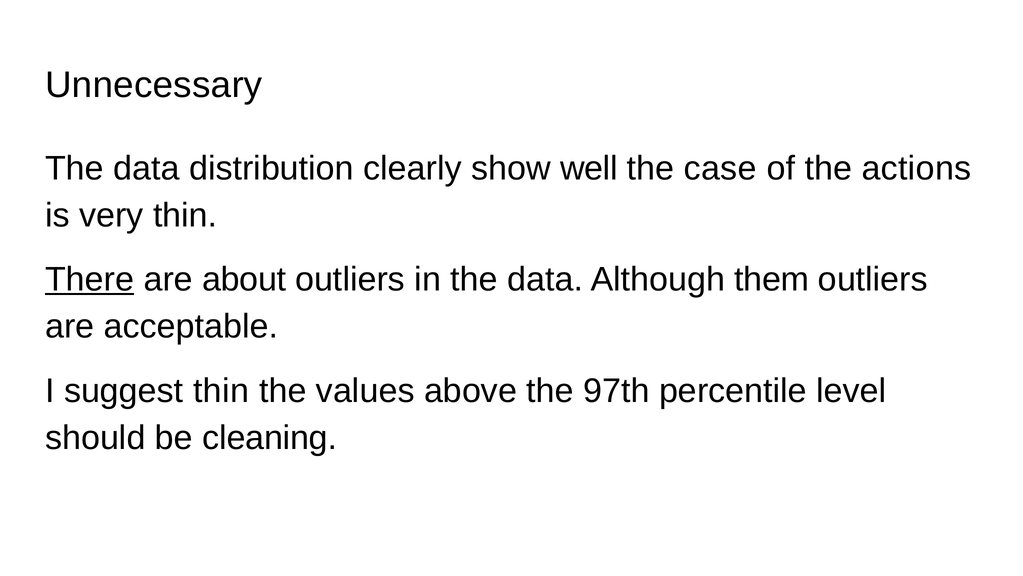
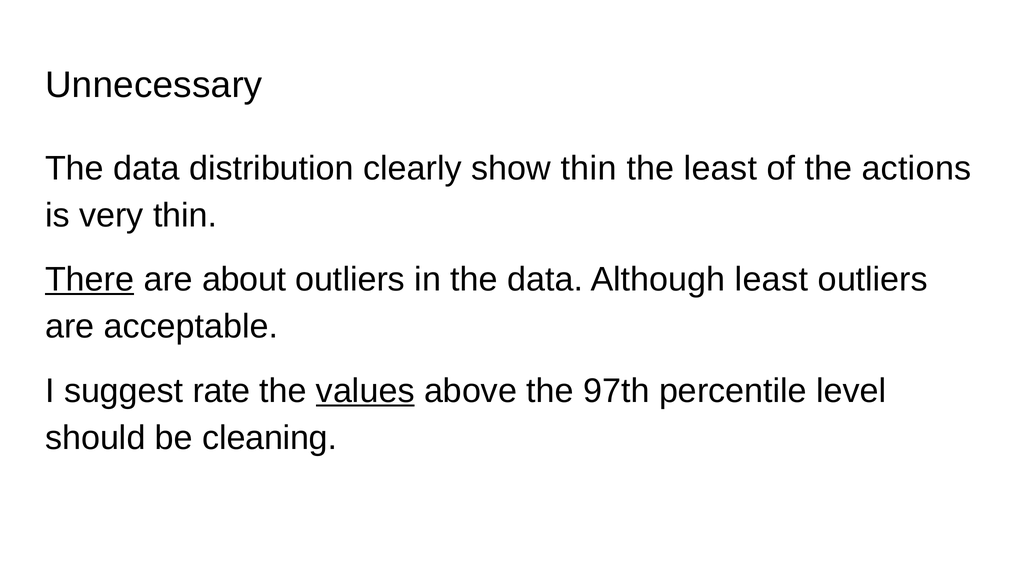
show well: well -> thin (589, 168)
the case: case -> least (720, 168)
Although them: them -> least (771, 279)
suggest thin: thin -> rate (221, 390)
values underline: none -> present (365, 390)
